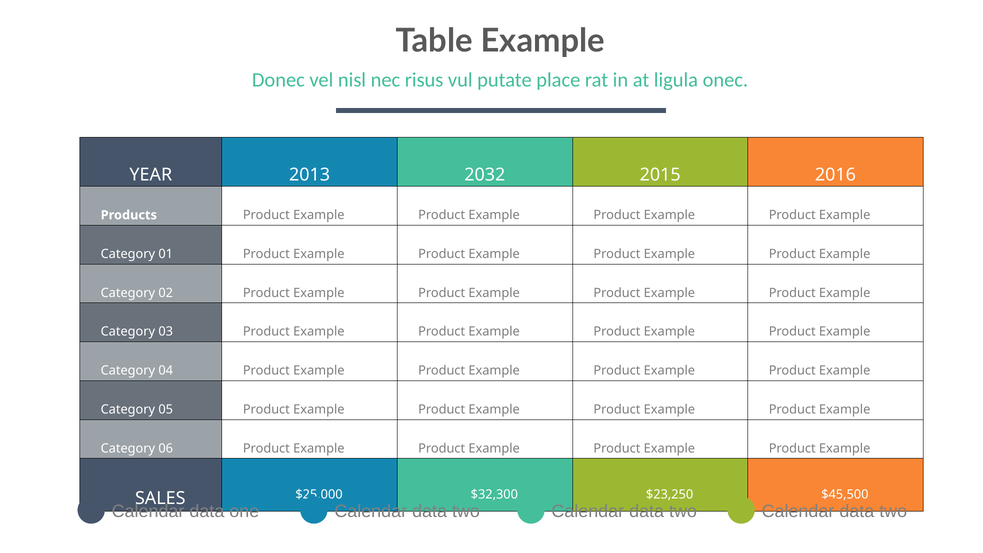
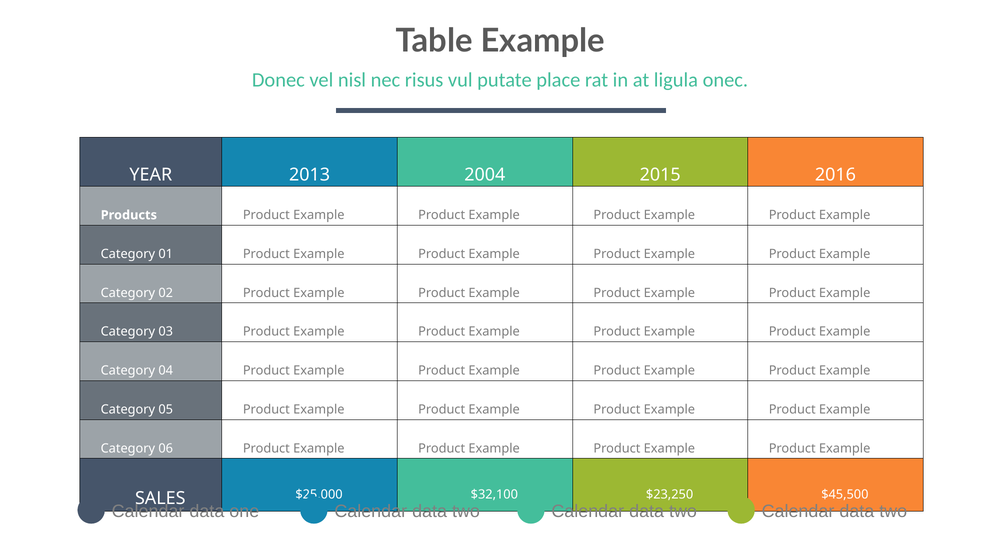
2032: 2032 -> 2004 (485, 175)
$32,300: $32,300 -> $32,100 (494, 494)
